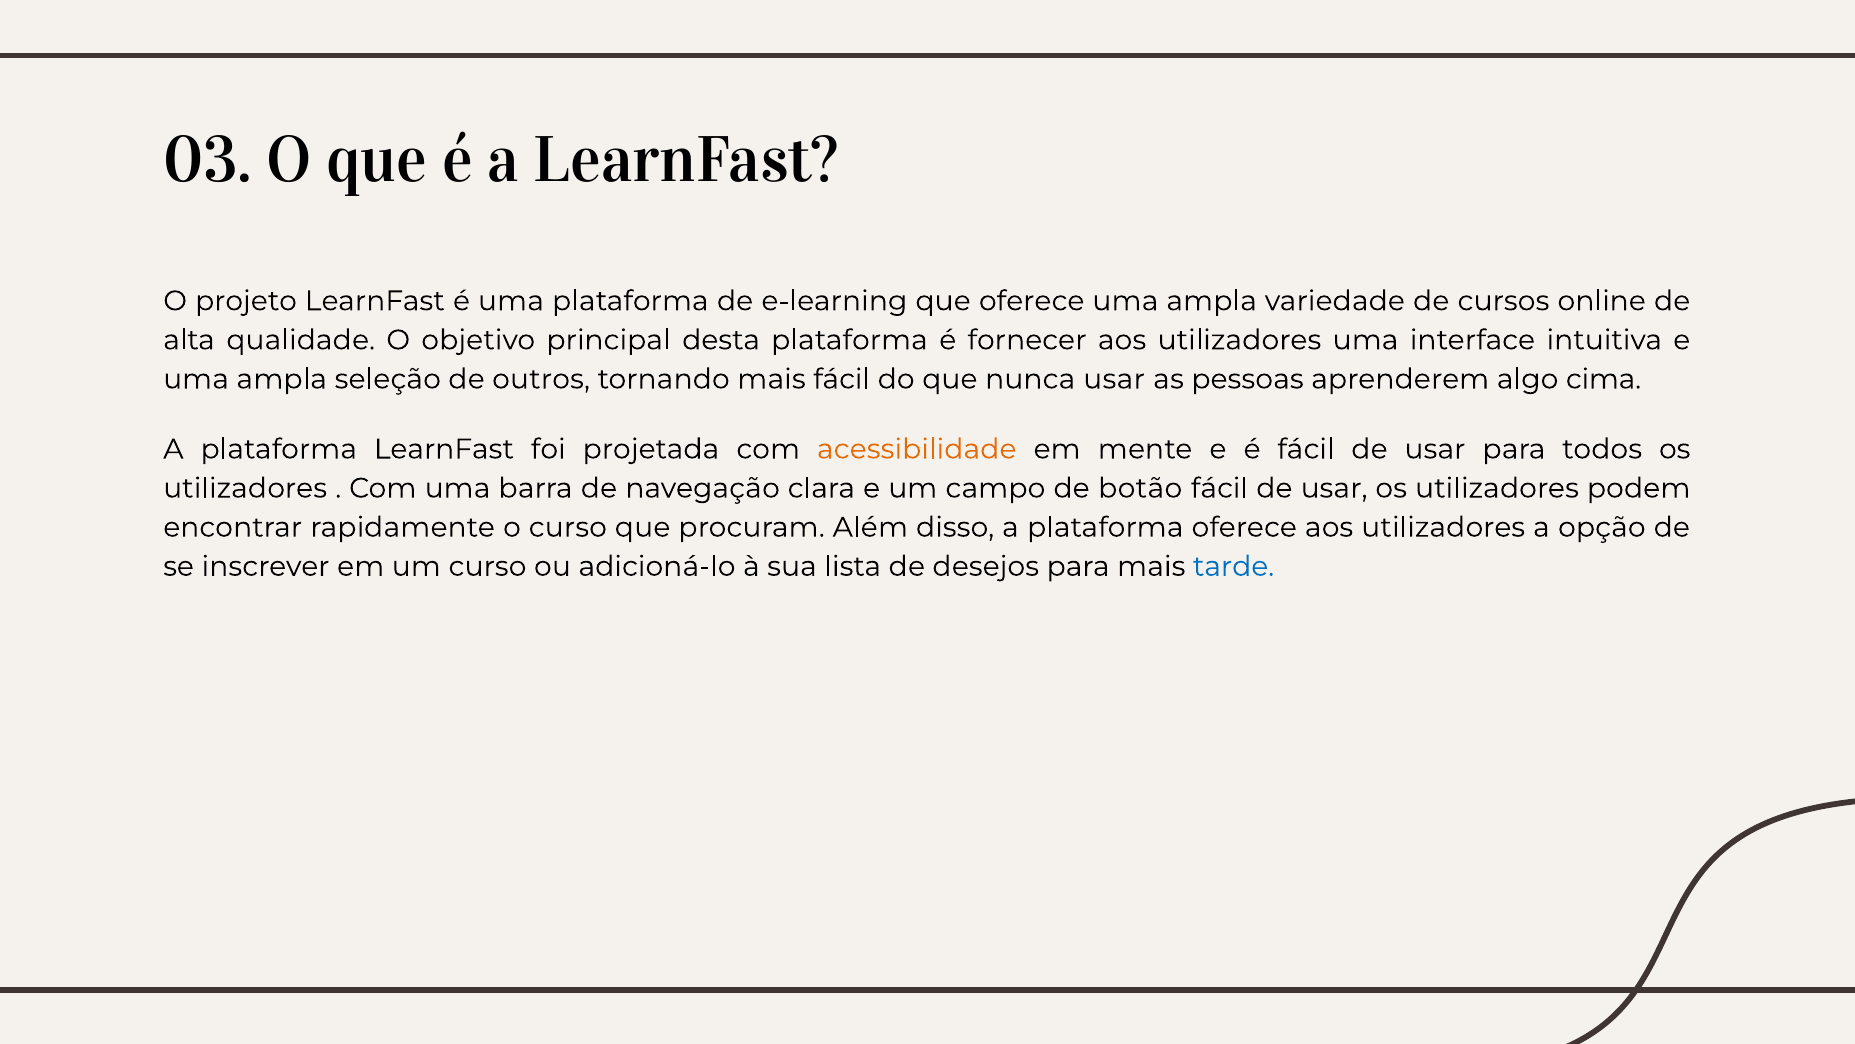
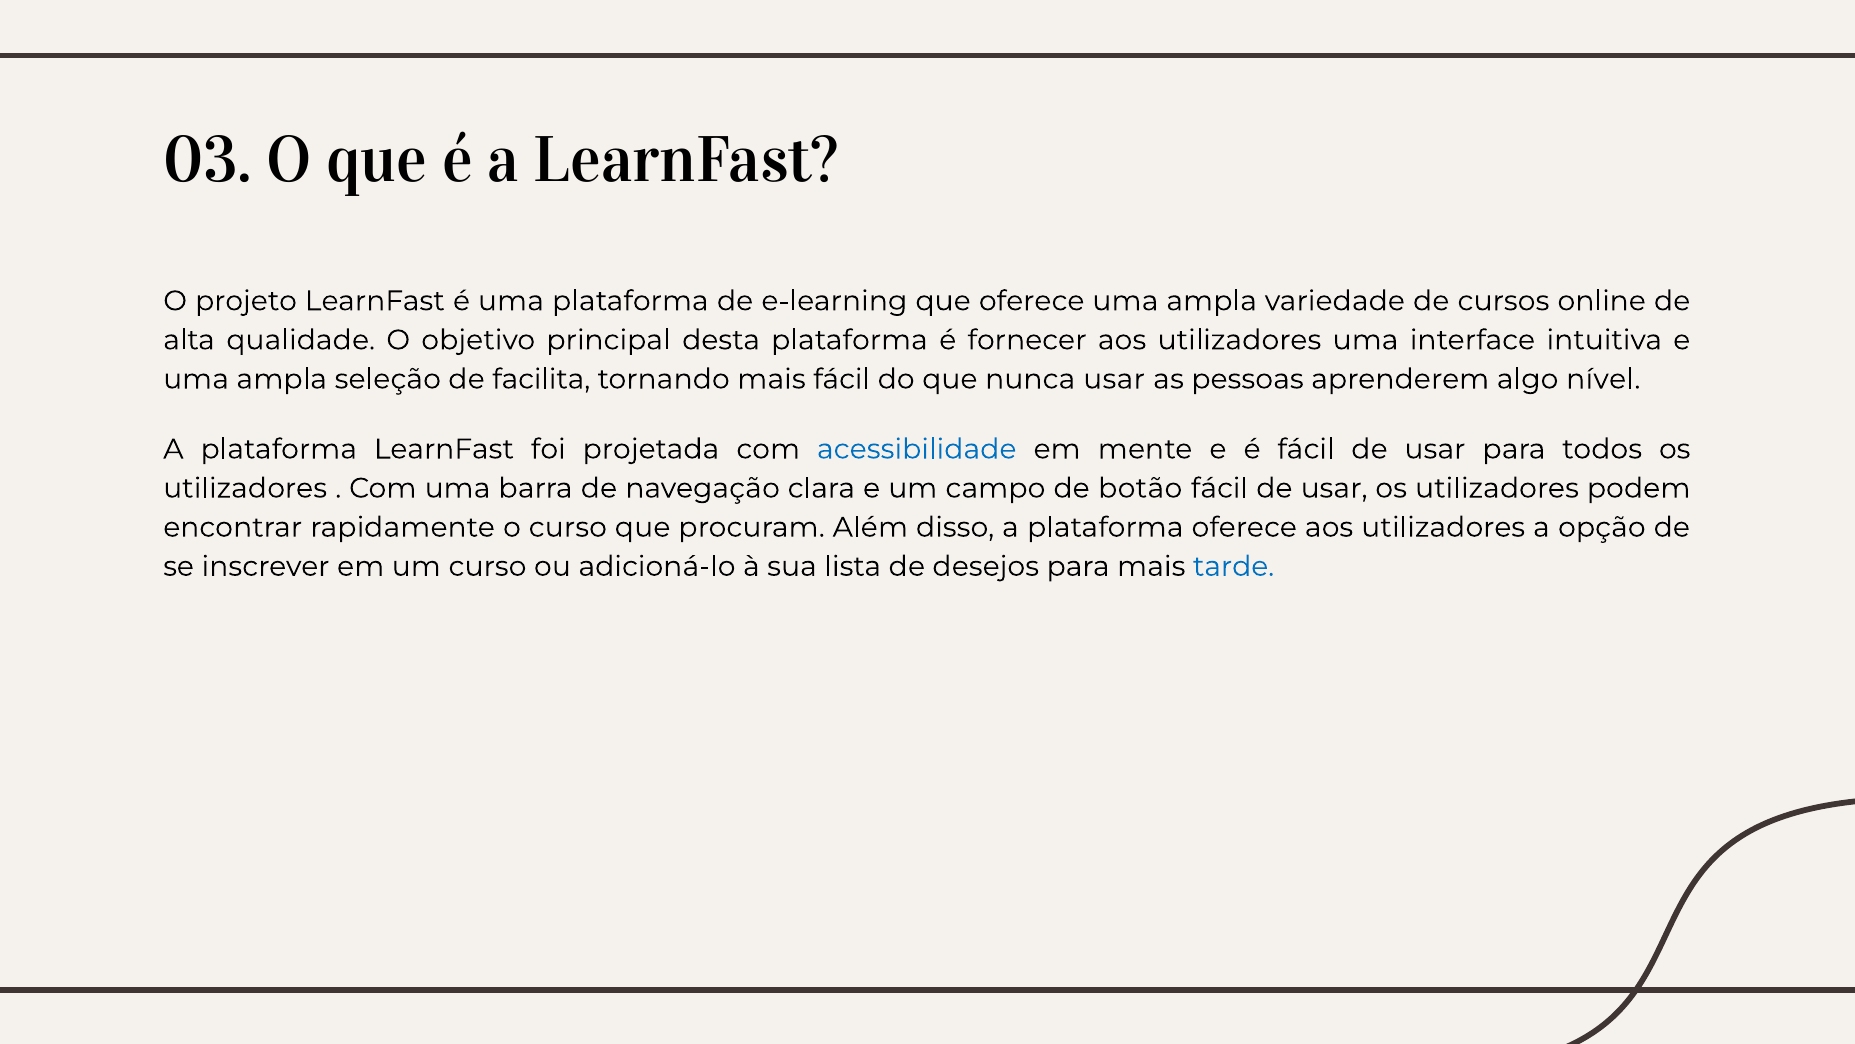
outros: outros -> facilita (541, 379)
cima: cima -> nível (1603, 379)
acessibilidade colour: orange -> blue (917, 449)
